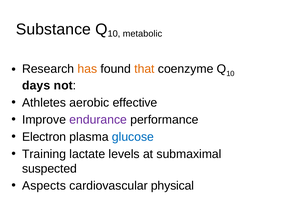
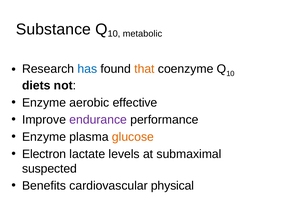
has colour: orange -> blue (87, 69)
days: days -> diets (36, 86)
Athletes: Athletes -> Enzyme (44, 103)
Electron: Electron -> Enzyme (44, 137)
glucose colour: blue -> orange (133, 137)
Training: Training -> Electron (44, 154)
Aspects: Aspects -> Benefits (44, 186)
